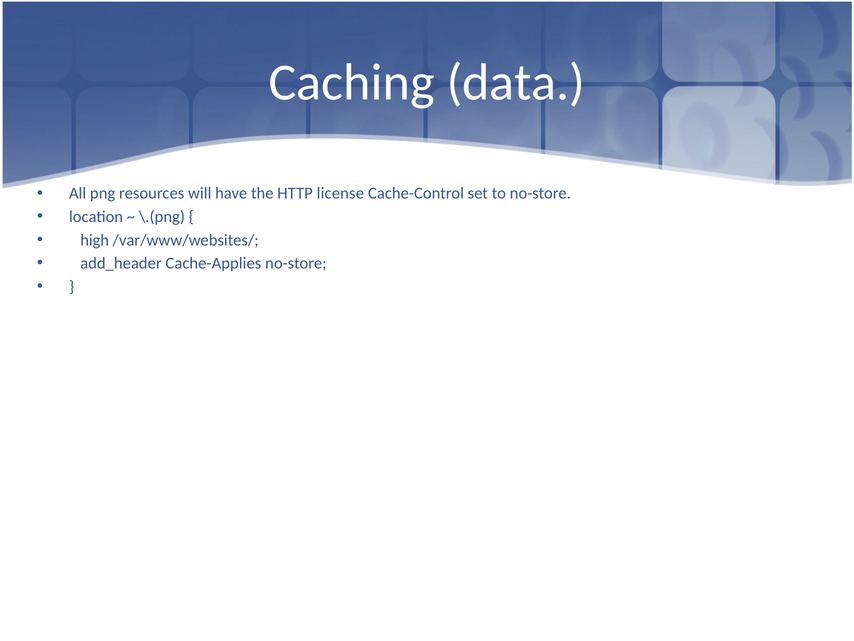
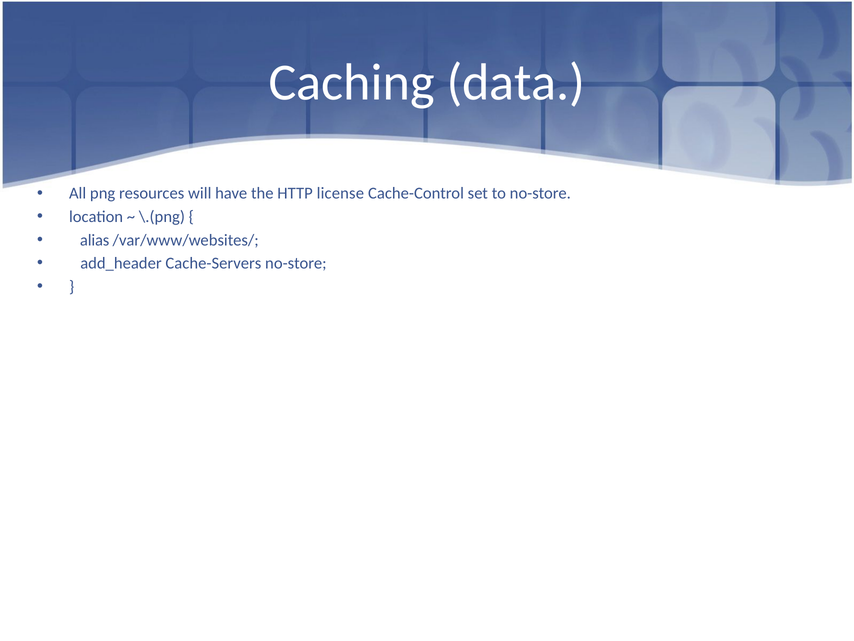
high: high -> alias (95, 240)
Cache-Applies: Cache-Applies -> Cache-Servers (213, 263)
